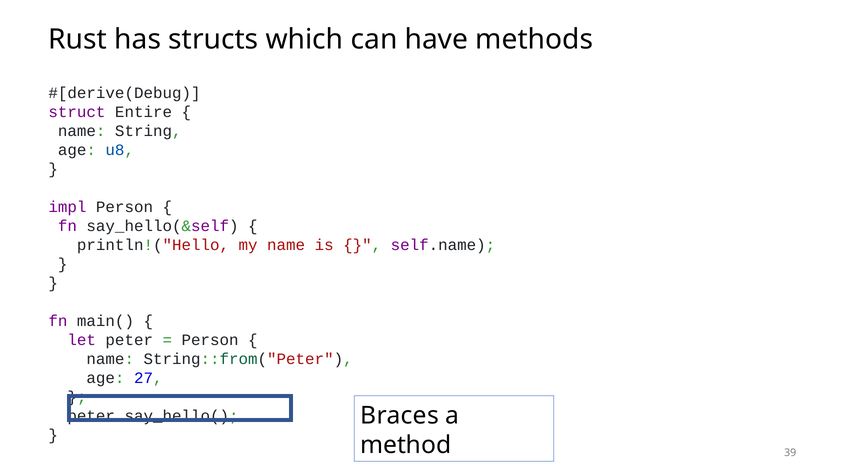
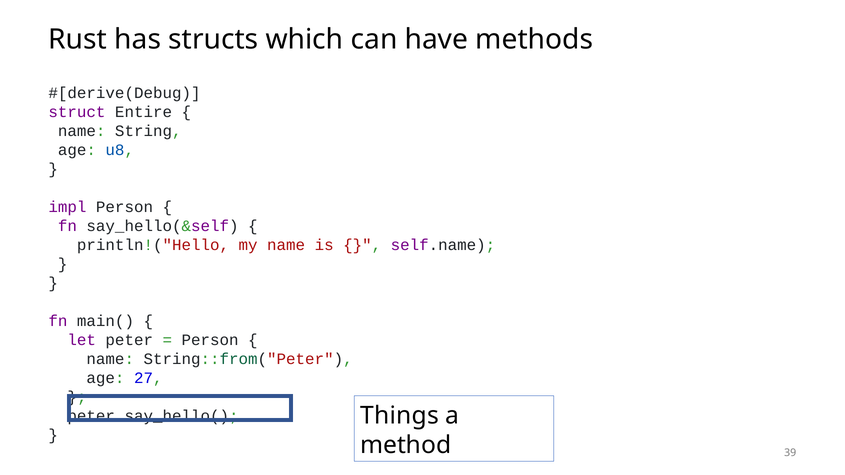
Braces: Braces -> Things (400, 416)
